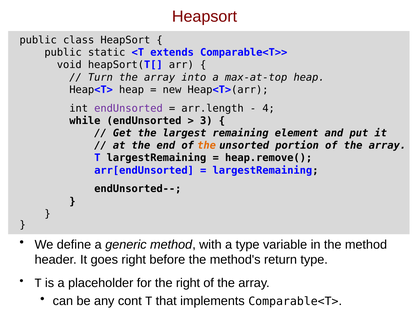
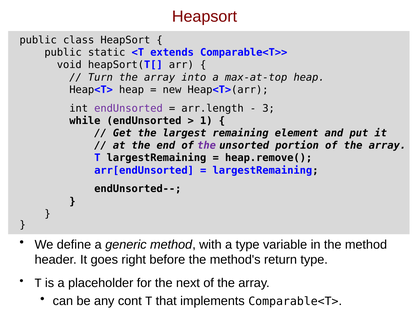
4: 4 -> 3 (269, 108)
3: 3 -> 1 (206, 121)
the colour: orange -> purple (207, 146)
the right: right -> next (188, 283)
